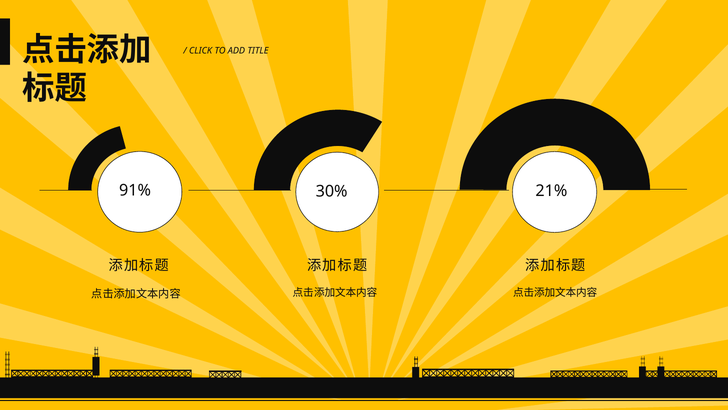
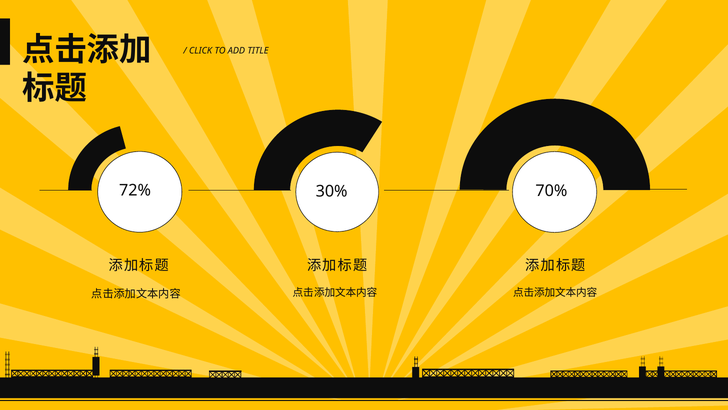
91%: 91% -> 72% (135, 190)
21%: 21% -> 70% (551, 191)
